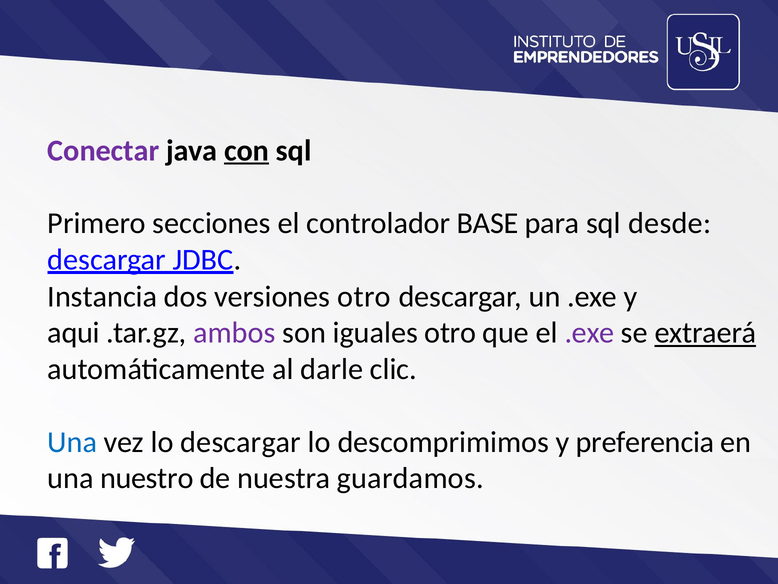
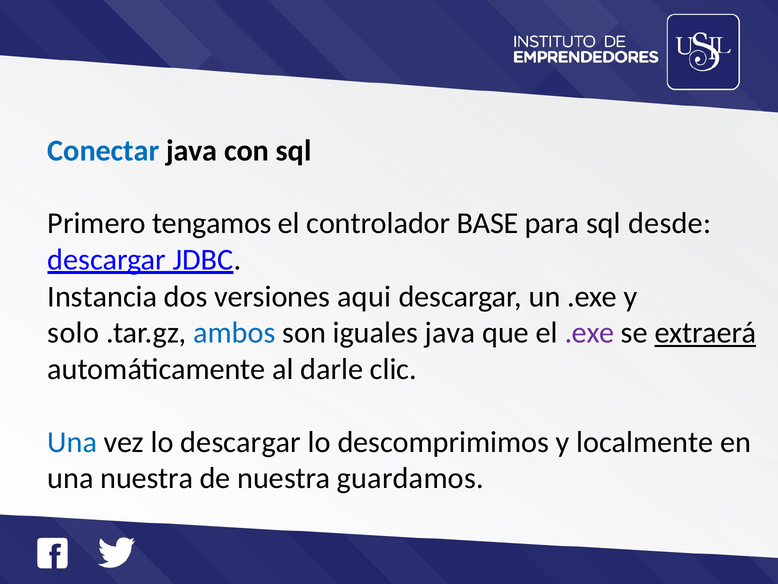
Conectar colour: purple -> blue (103, 150)
con underline: present -> none (247, 150)
secciones: secciones -> tengamos (212, 223)
versiones otro: otro -> aqui (364, 296)
aqui: aqui -> solo (73, 333)
ambos colour: purple -> blue (234, 333)
iguales otro: otro -> java (450, 333)
preferencia: preferencia -> localmente (645, 442)
una nuestro: nuestro -> nuestra (147, 478)
